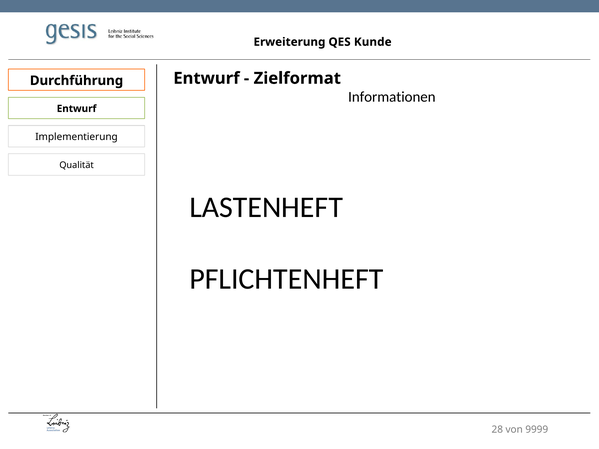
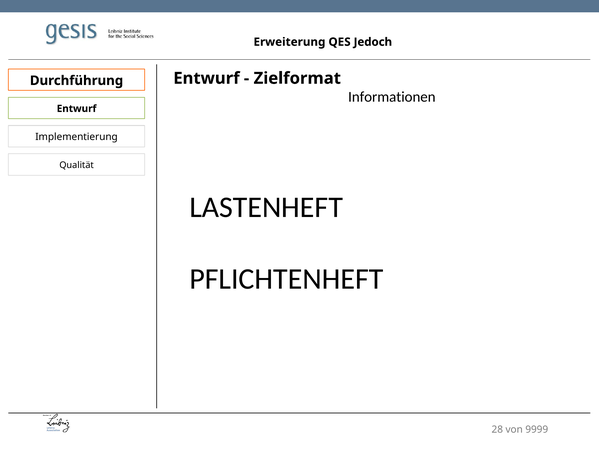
Kunde: Kunde -> Jedoch (373, 42)
